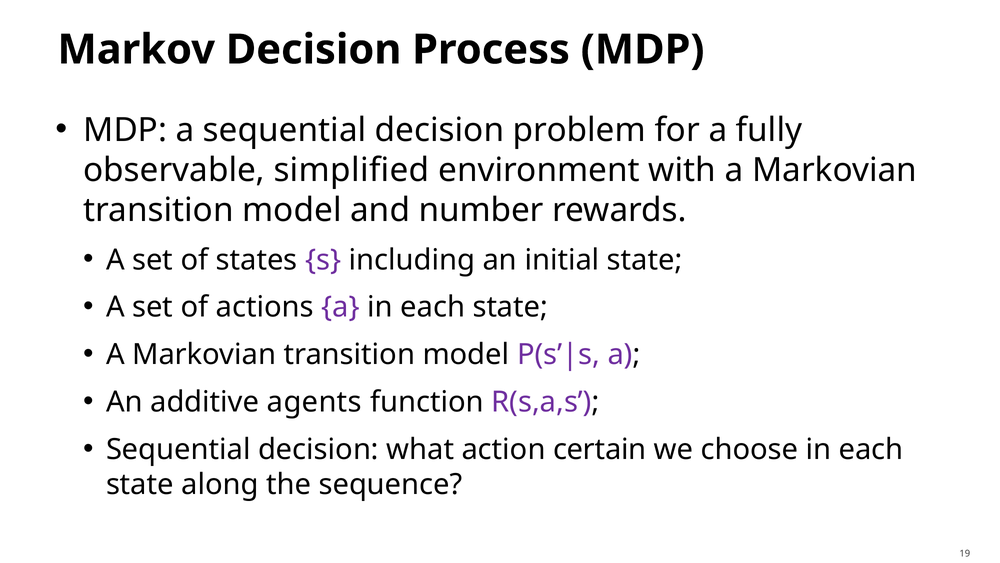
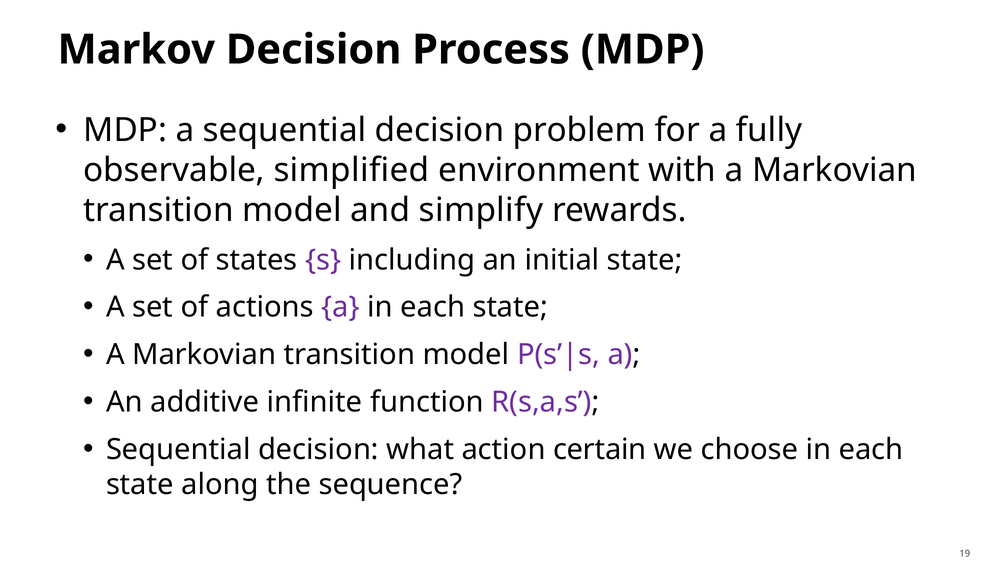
number: number -> simplify (481, 210)
agents: agents -> infinite (314, 402)
